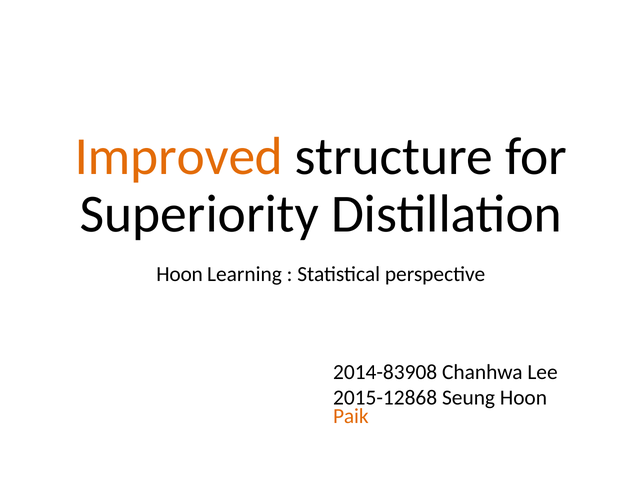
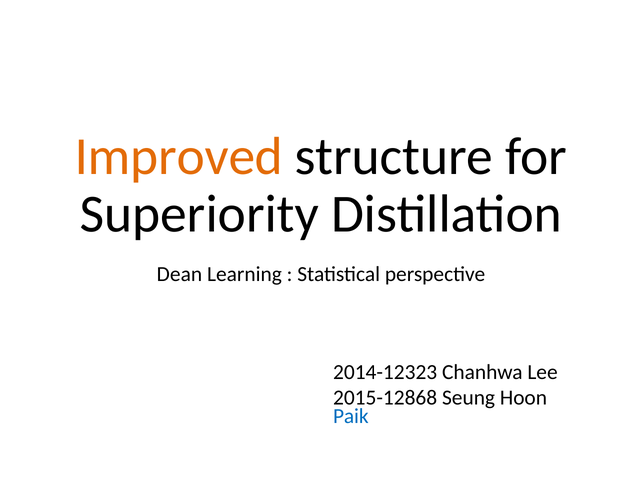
Hoon: Hoon -> Dean (179, 274)
2014-83908: 2014-83908 -> 2014-12323 (385, 372)
Paik colour: orange -> blue (351, 416)
